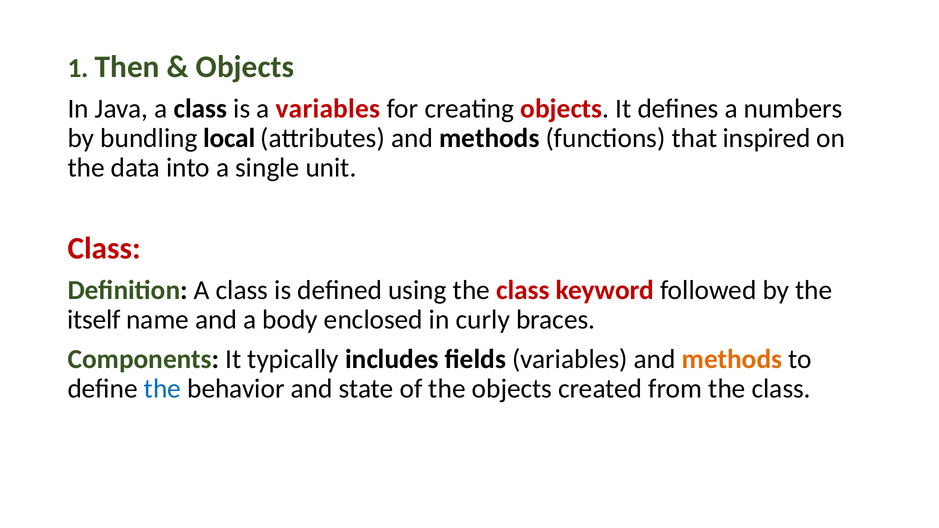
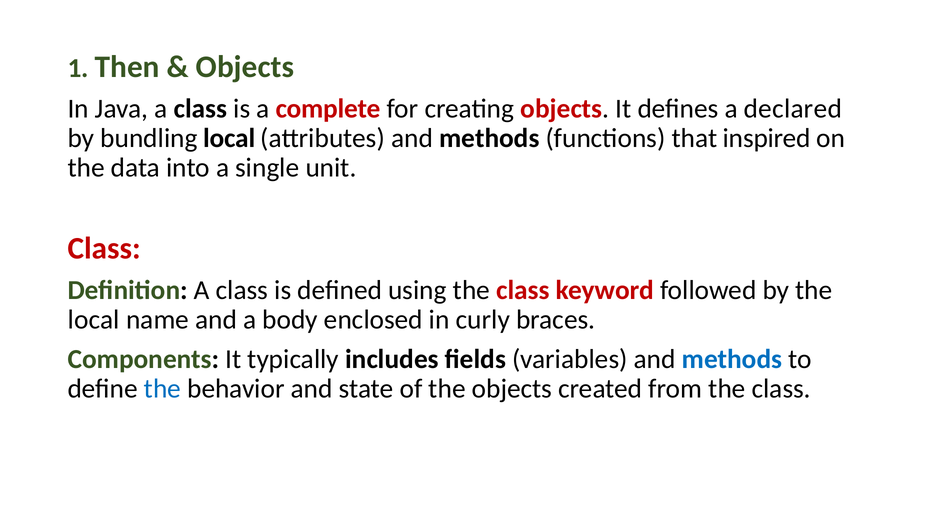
a variables: variables -> complete (328, 109)
numbers: numbers -> declared (793, 109)
itself: itself -> local (94, 320)
methods colour: orange -> blue (732, 359)
